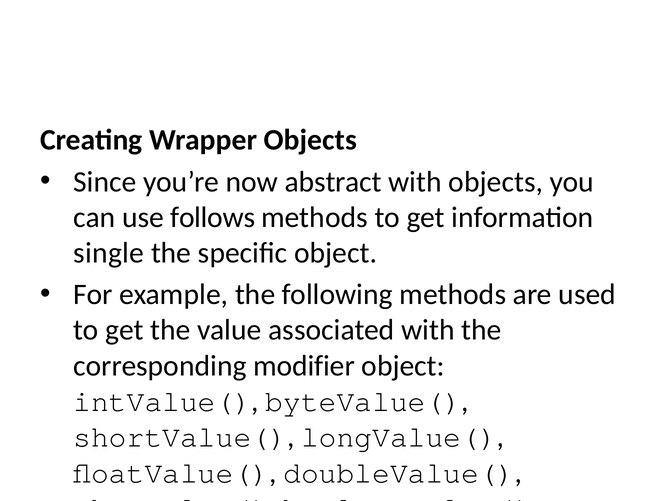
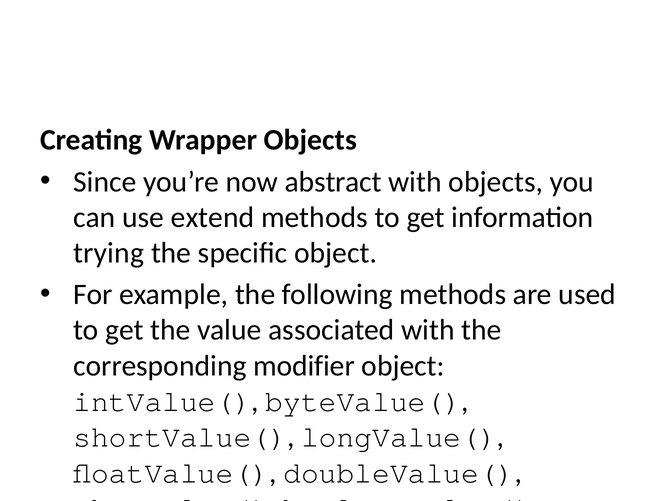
follows: follows -> extend (213, 217)
single: single -> trying (109, 253)
